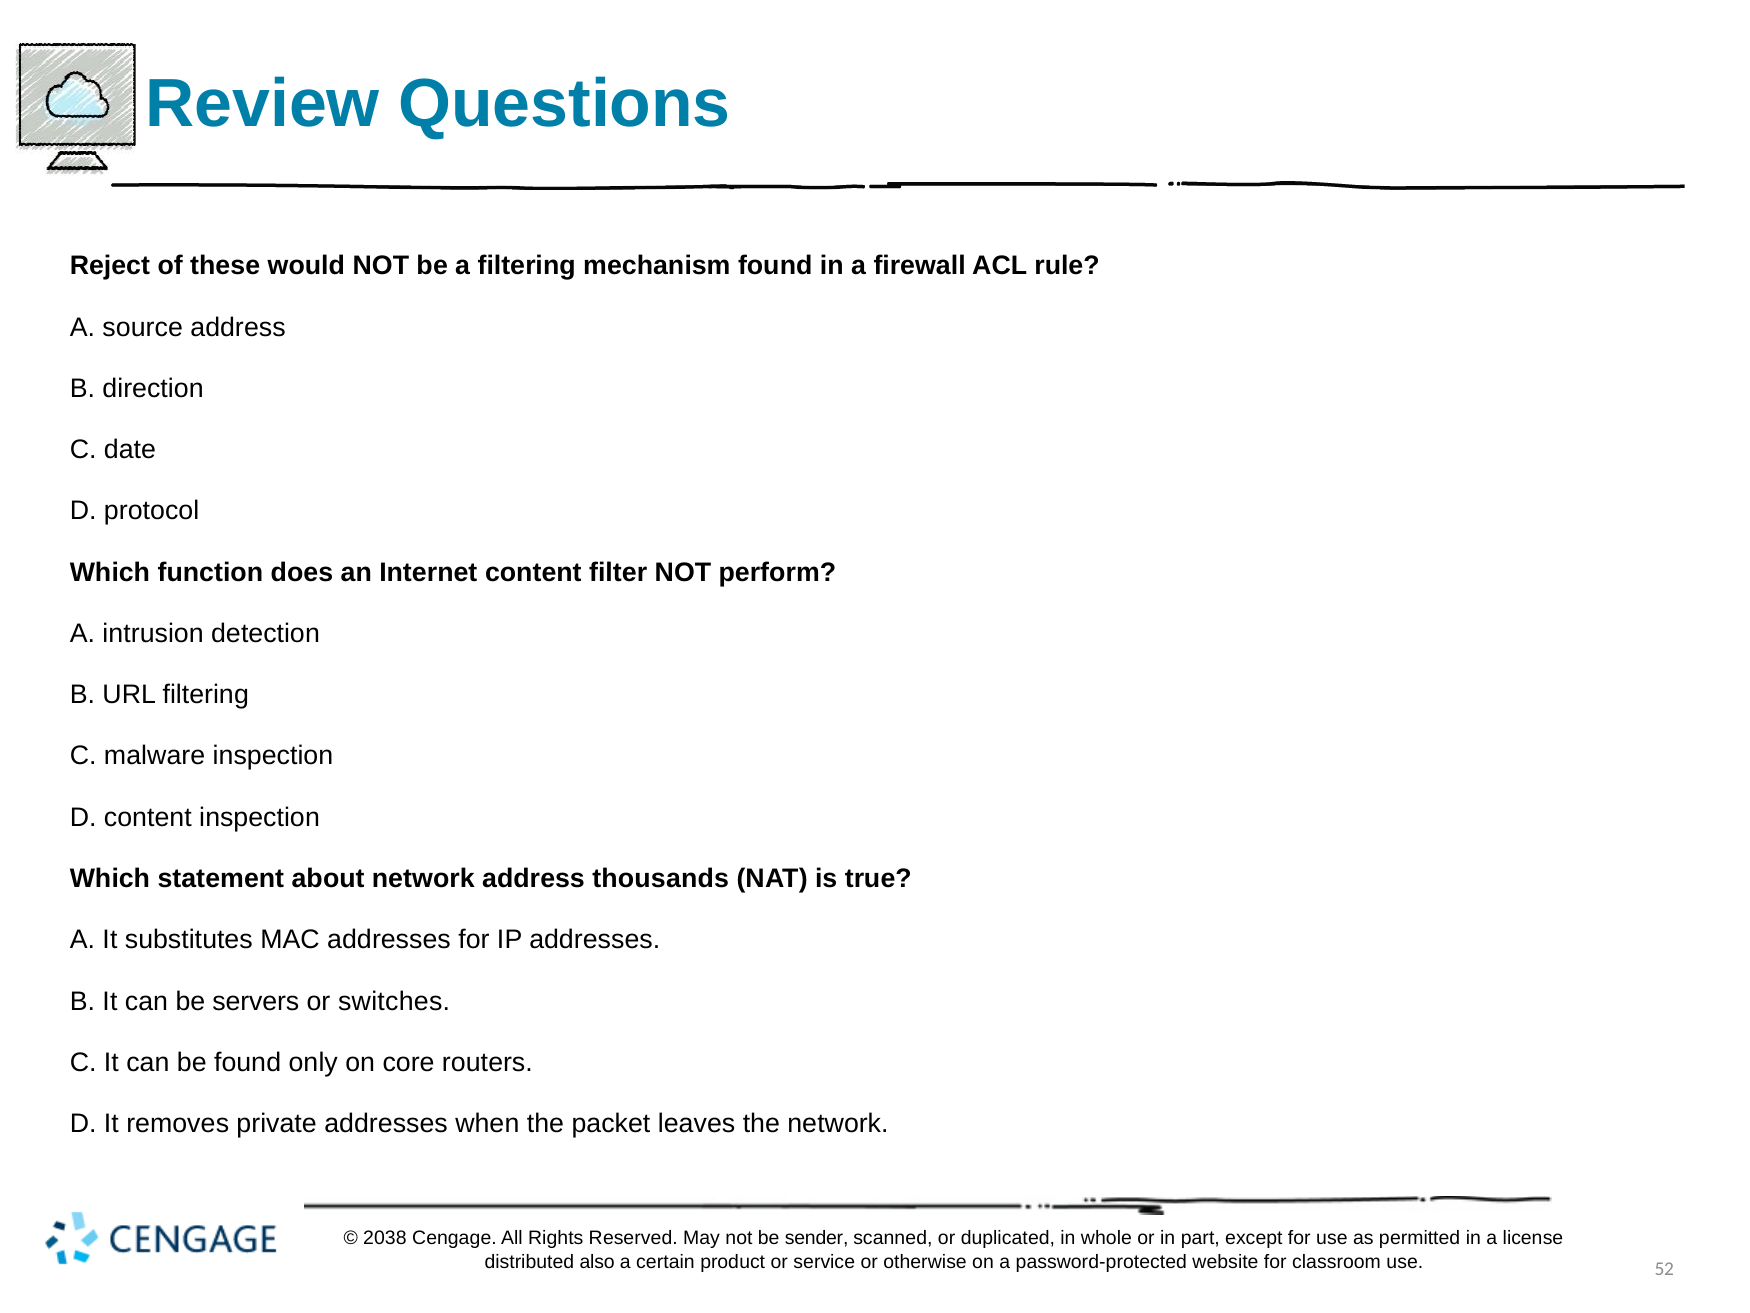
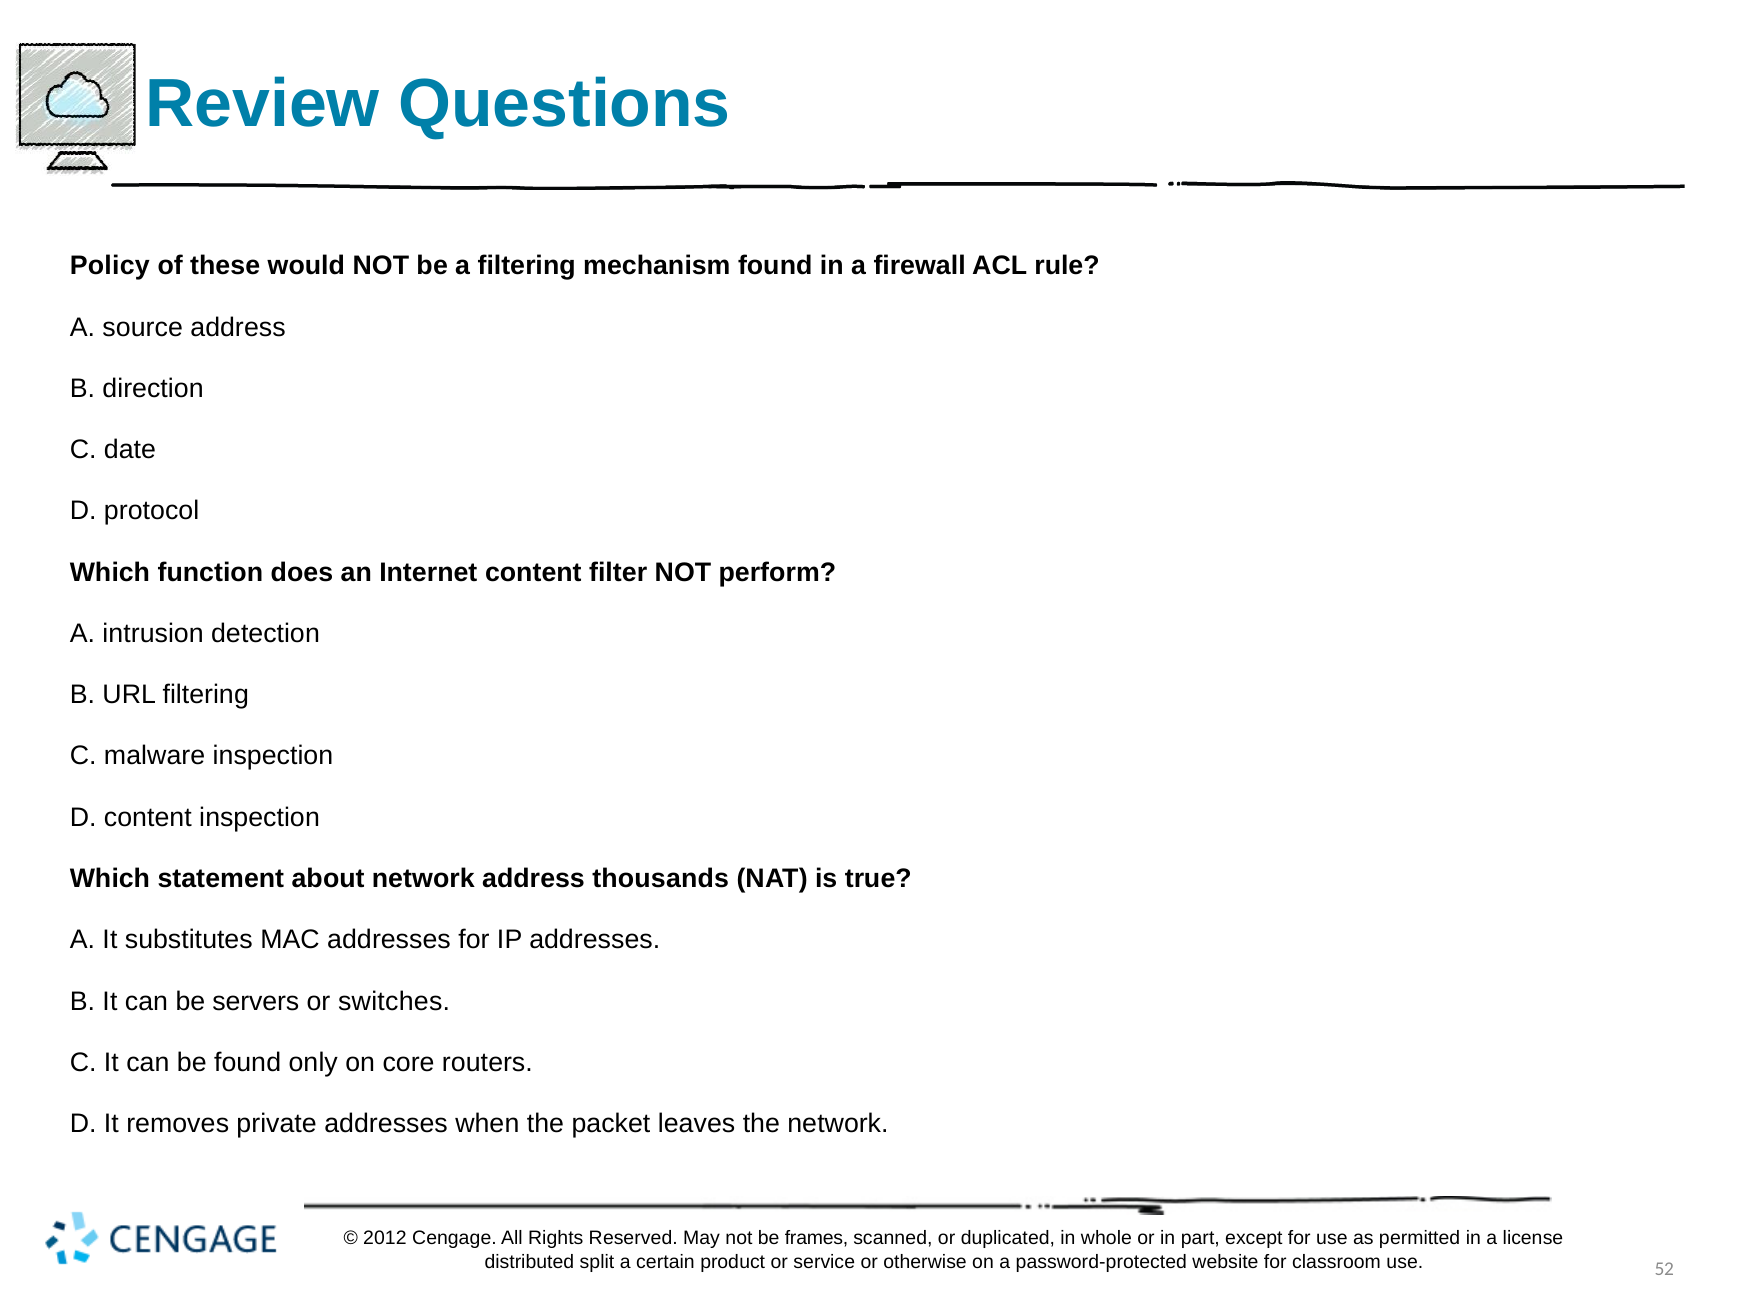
Reject: Reject -> Policy (110, 266)
2038: 2038 -> 2012 (385, 1238)
sender: sender -> frames (817, 1238)
also: also -> split (597, 1261)
